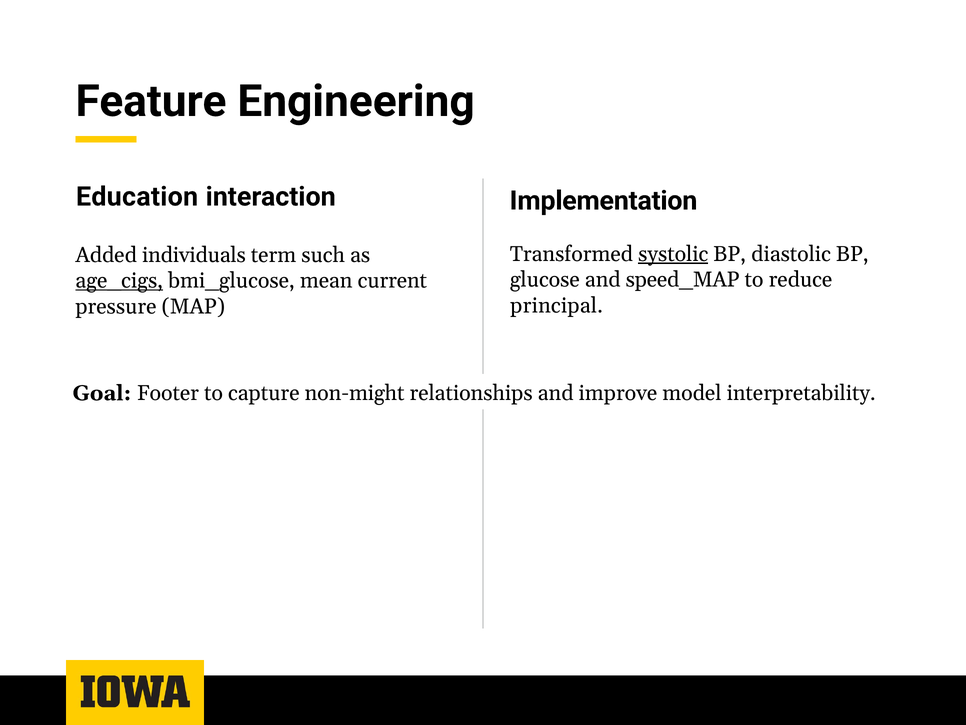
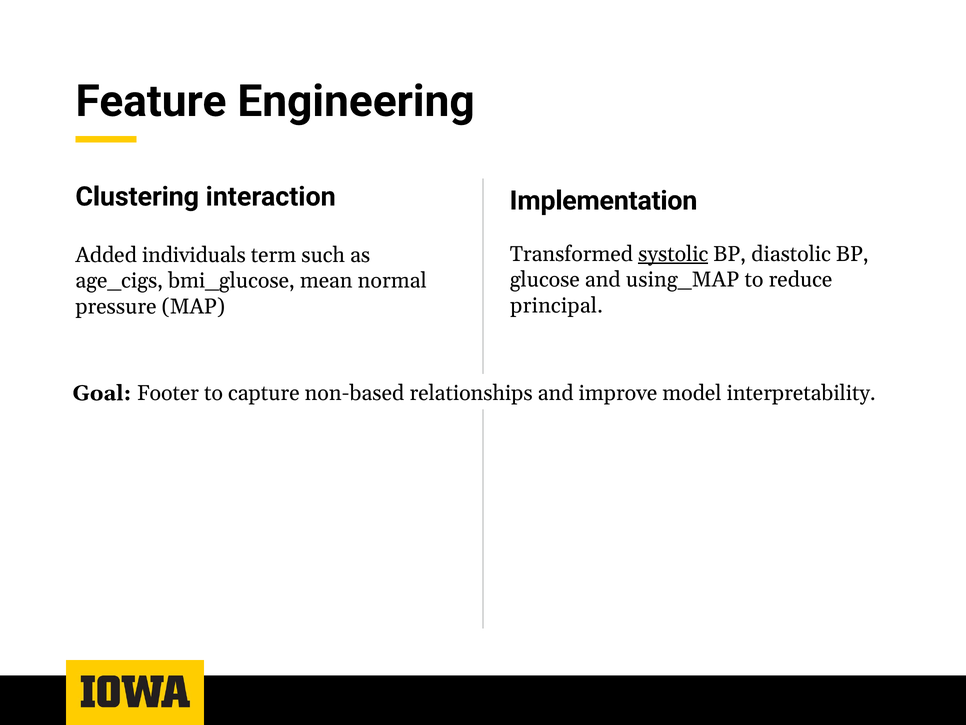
Education: Education -> Clustering (137, 197)
speed_MAP: speed_MAP -> using_MAP (683, 280)
age_cigs underline: present -> none (119, 281)
current: current -> normal (392, 281)
non-might: non-might -> non-based (355, 393)
